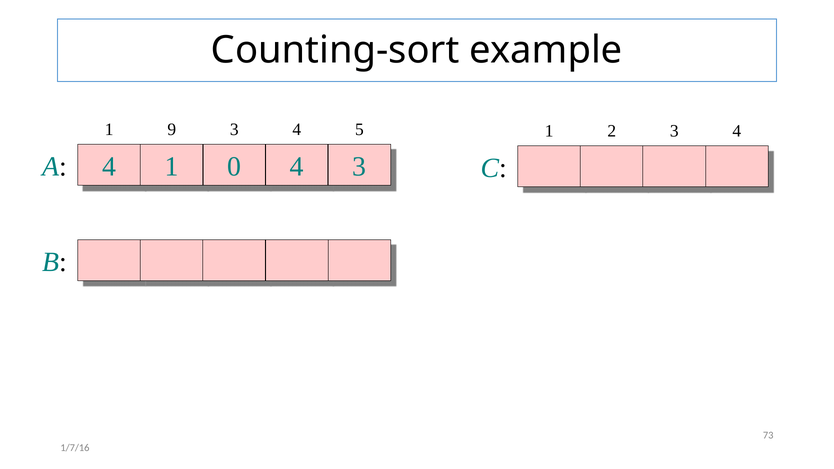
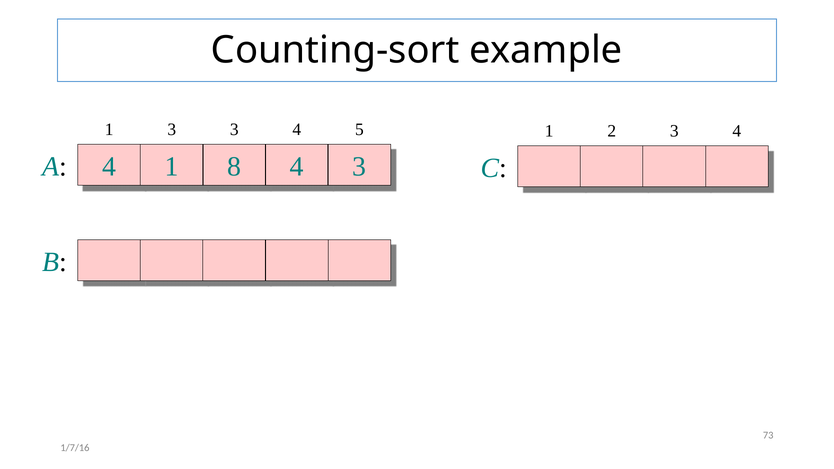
1 9: 9 -> 3 (172, 129)
0: 0 -> 8 (234, 167)
